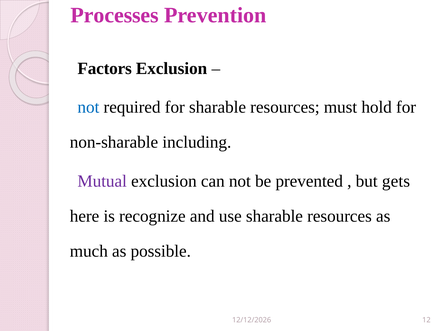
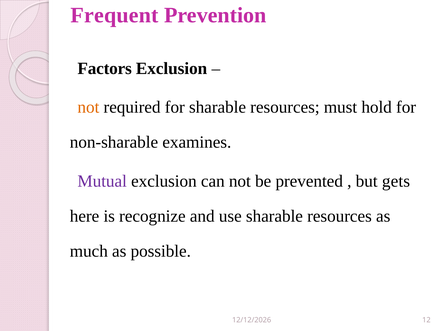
Processes: Processes -> Frequent (115, 15)
not colour: blue -> orange (88, 107)
including: including -> examines (197, 142)
